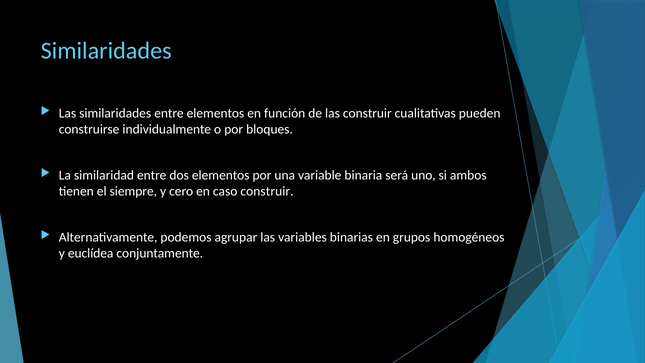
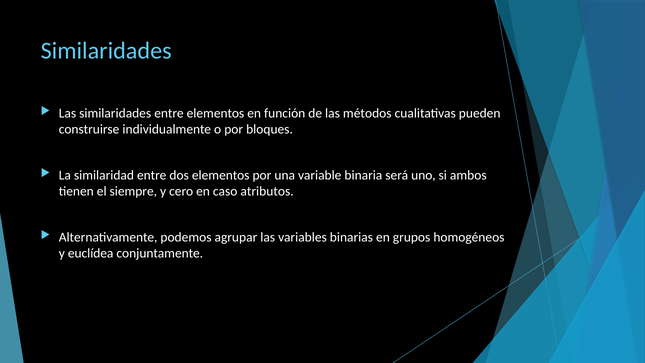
las construir: construir -> métodos (367, 113)
caso construir: construir -> atributos (267, 191)
